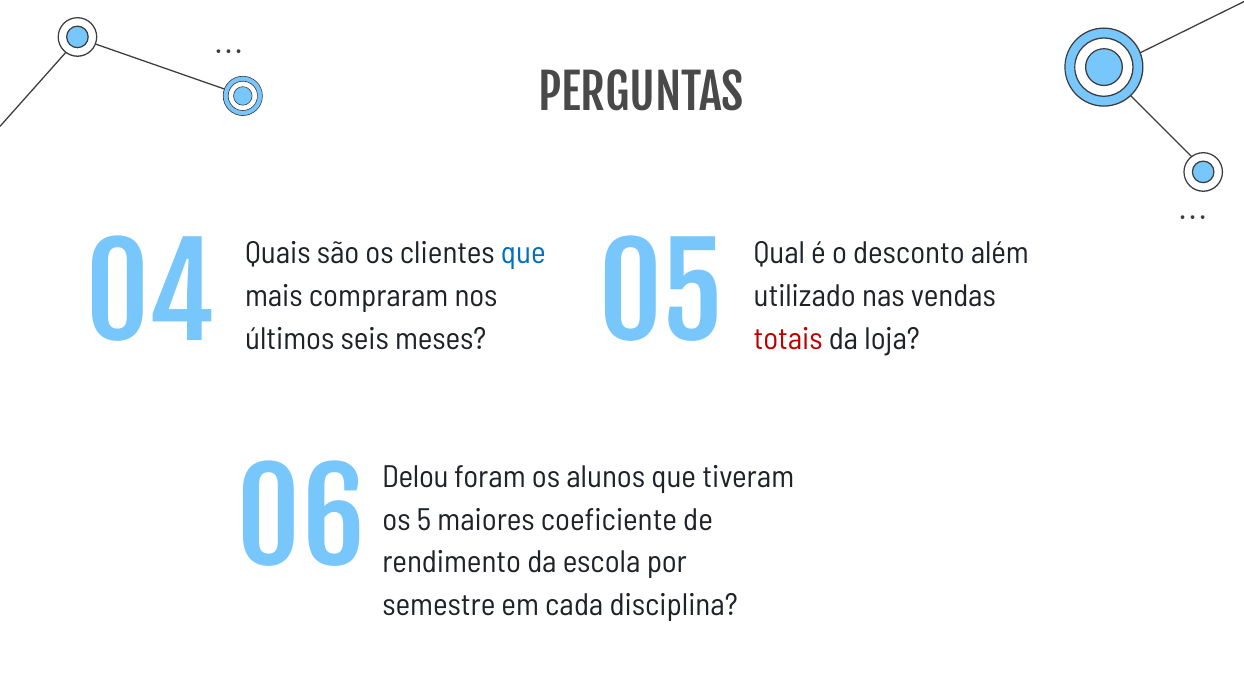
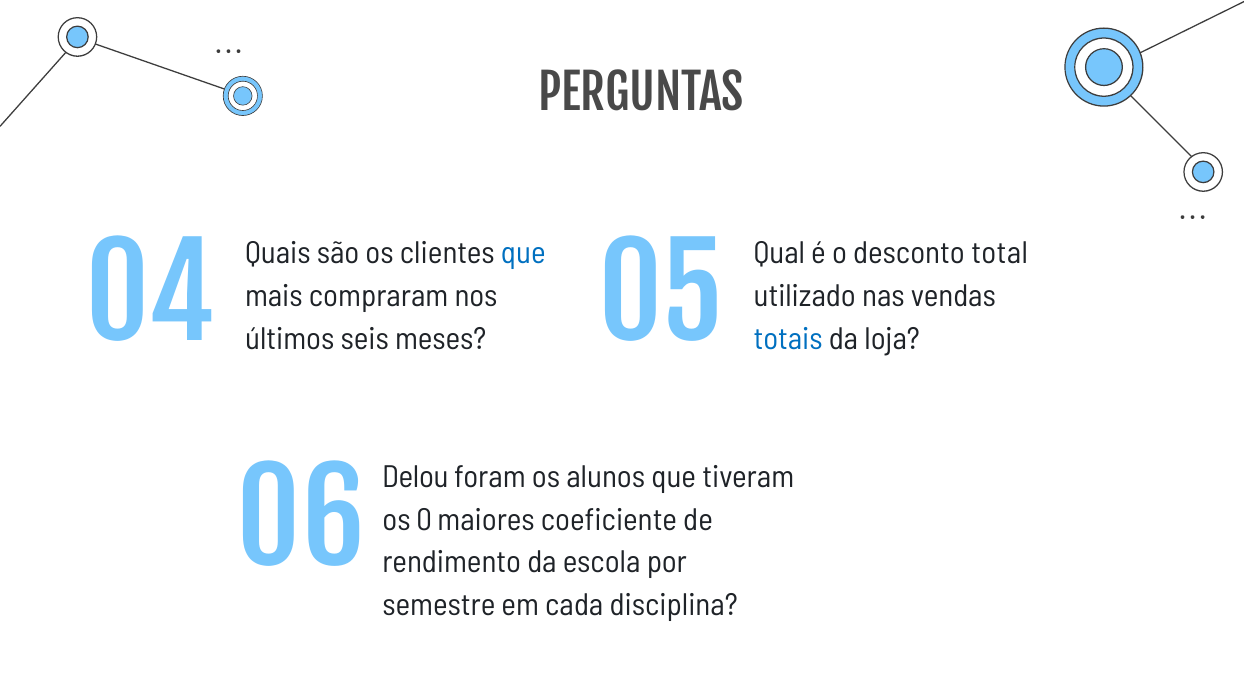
além: além -> total (1000, 254)
totais colour: red -> blue (788, 339)
5: 5 -> 0 (424, 520)
